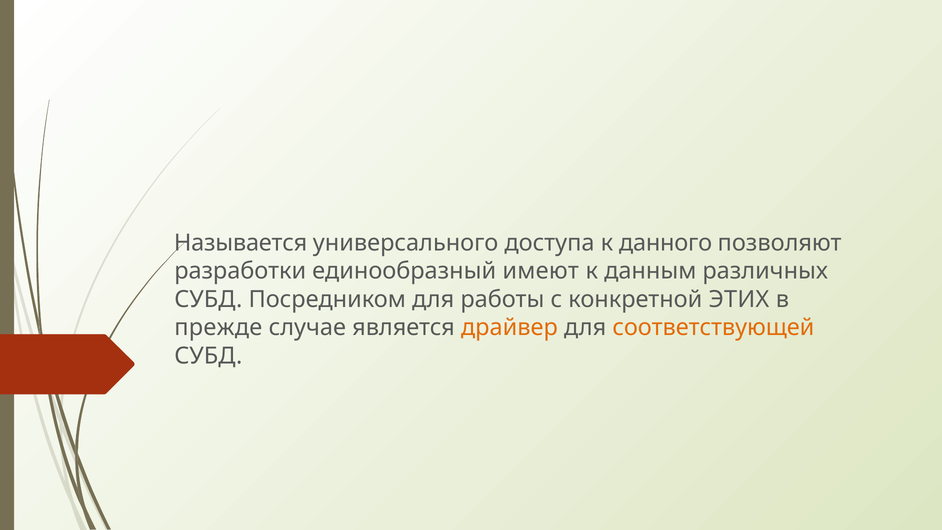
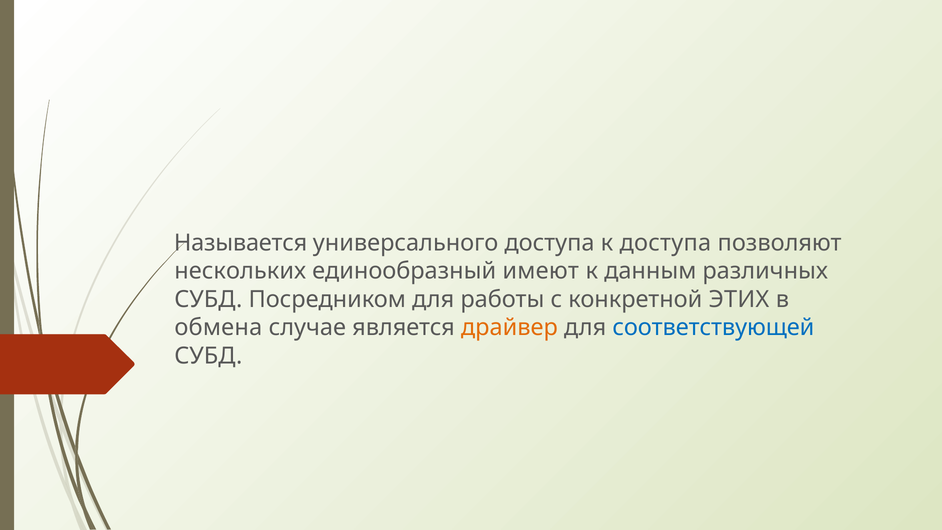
к данного: данного -> доступа (665, 243)
разработки: разработки -> нескольких (240, 271)
прежде: прежде -> обмена (218, 327)
соответствующей colour: orange -> blue (713, 327)
